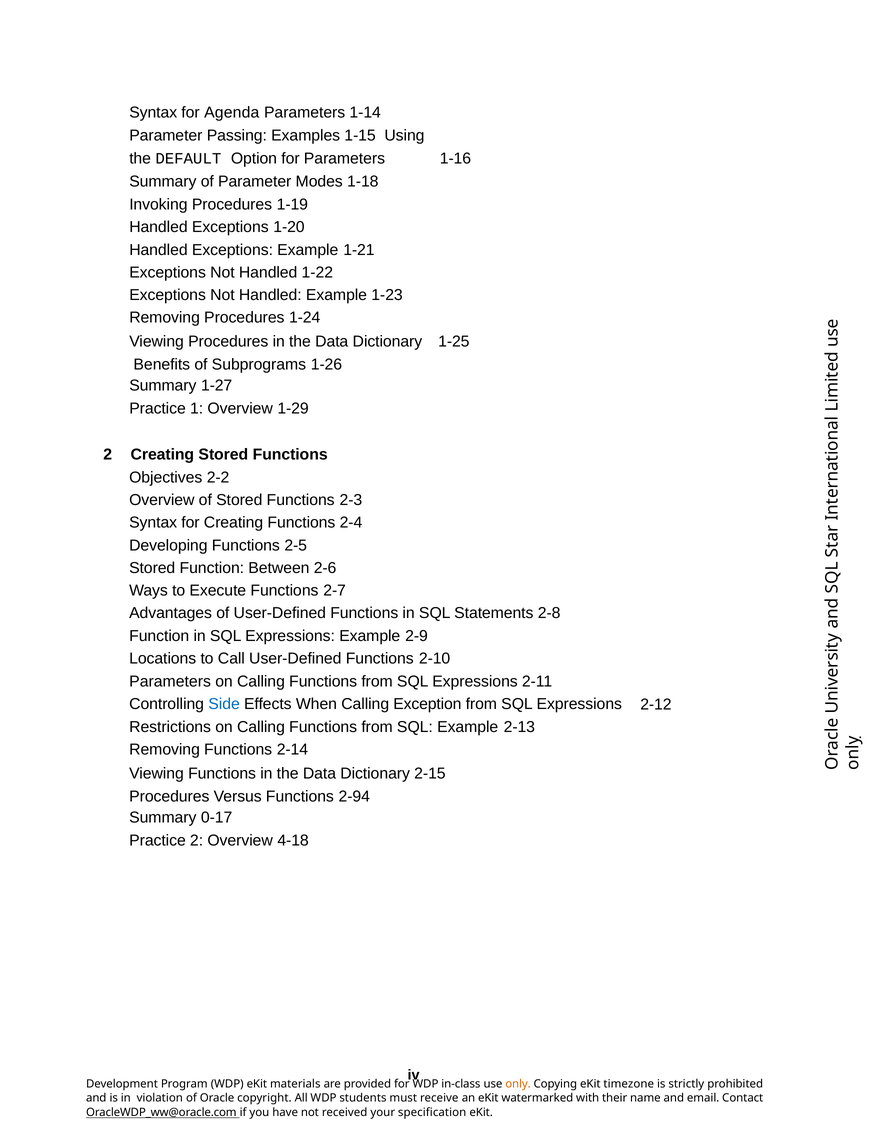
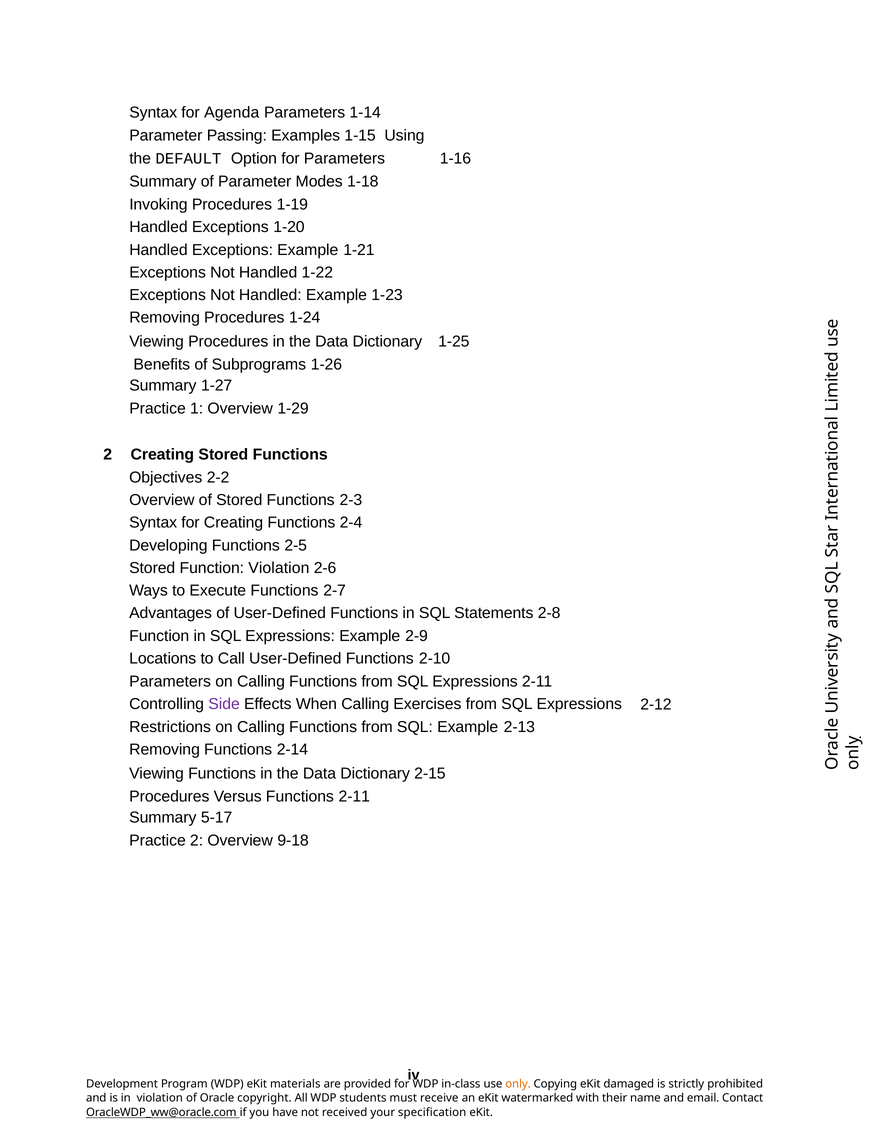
Function Between: Between -> Violation (279, 568)
Side colour: blue -> purple (224, 704)
Exception: Exception -> Exercises (427, 704)
Functions 2-94: 2-94 -> 2-11 (354, 796)
0-17: 0-17 -> 5-17 (217, 817)
4-18: 4-18 -> 9-18 (293, 840)
timezone: timezone -> damaged (629, 1083)
